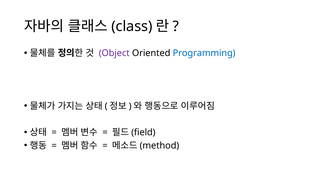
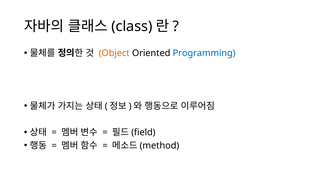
Object colour: purple -> orange (114, 53)
